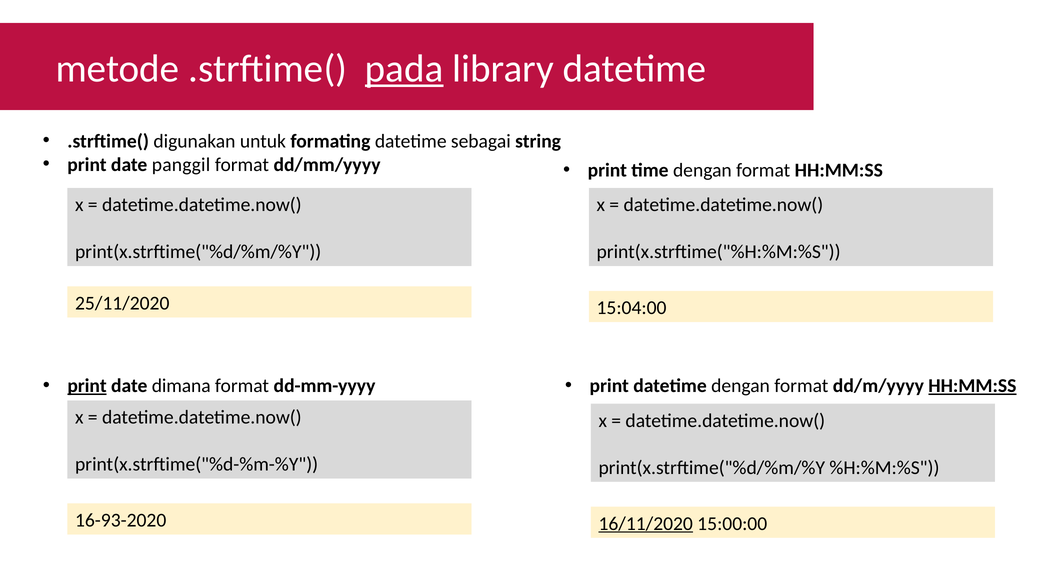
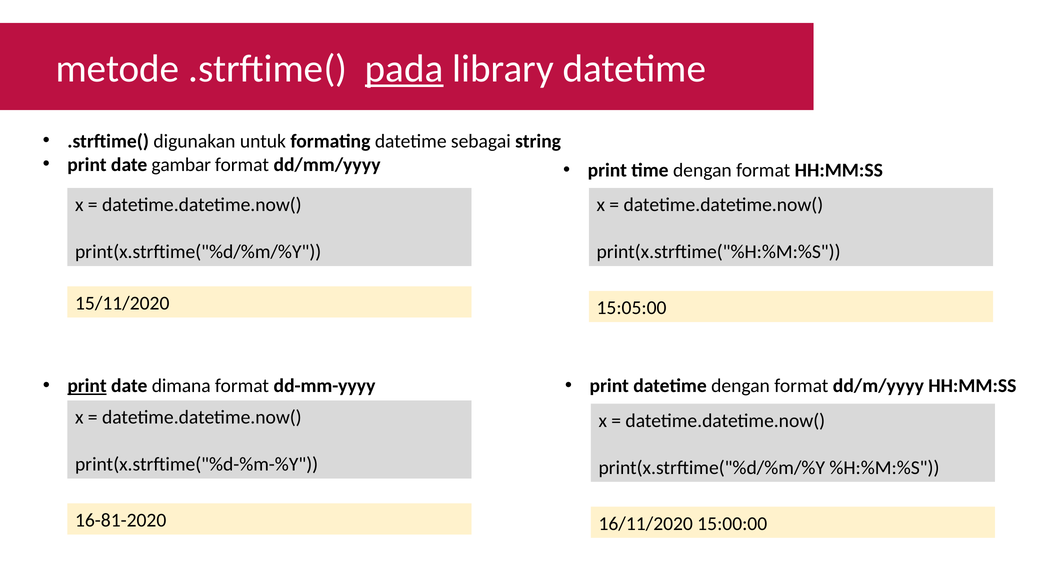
panggil: panggil -> gambar (181, 165)
25/11/2020: 25/11/2020 -> 15/11/2020 (122, 303)
15:04:00: 15:04:00 -> 15:05:00 (632, 308)
HH:MM:SS underline: present -> none (972, 386)
16-93-2020: 16-93-2020 -> 16-81-2020 (121, 521)
16/11/2020 underline: present -> none (646, 524)
